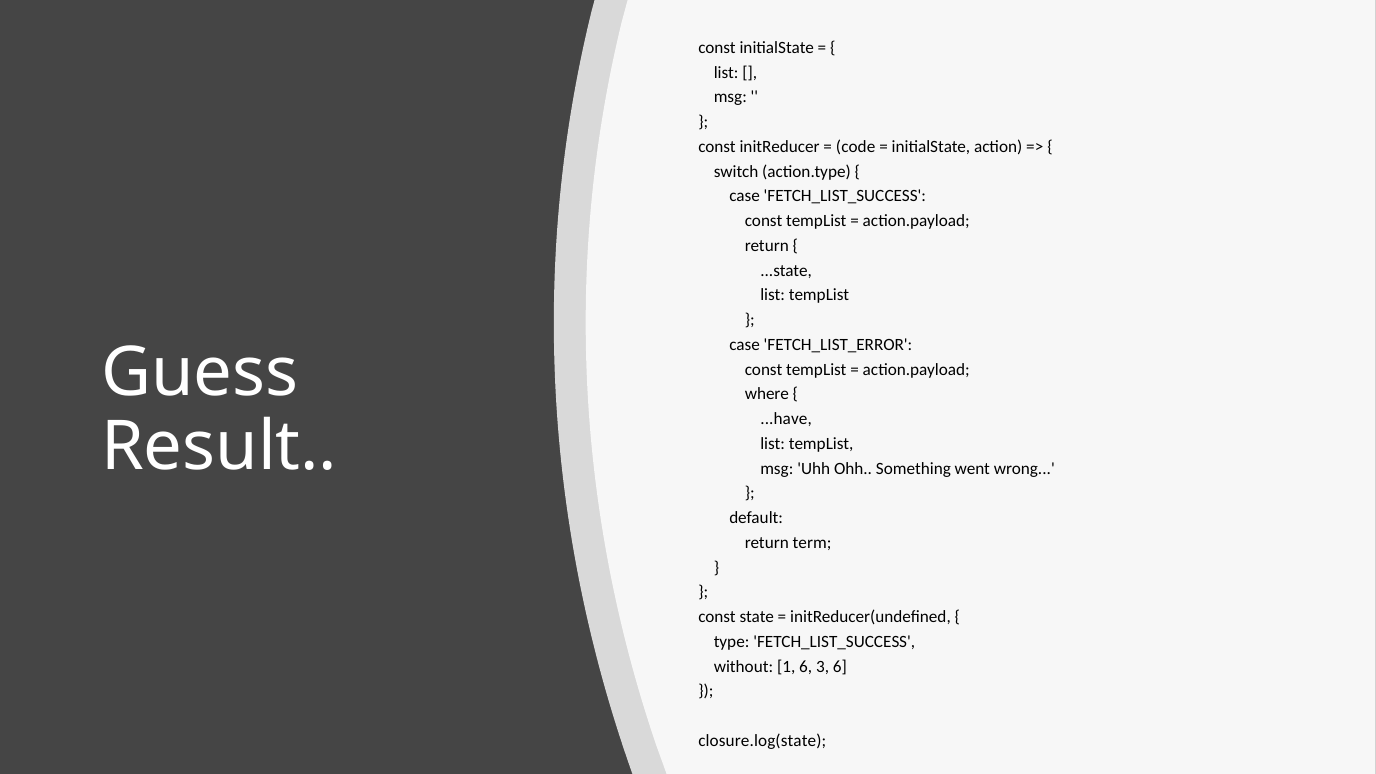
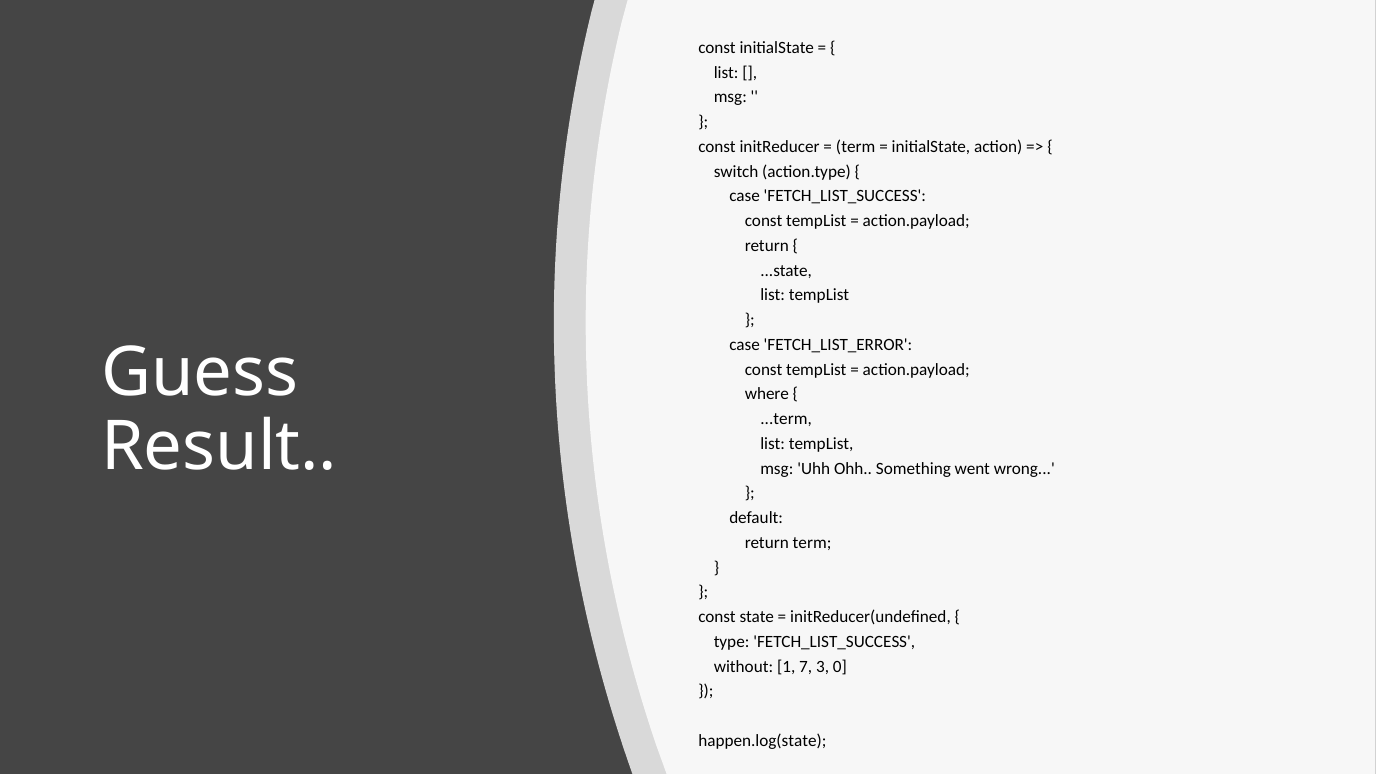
code: code -> term (856, 147)
...have: ...have -> ...term (786, 419)
1 6: 6 -> 7 (806, 666)
3 6: 6 -> 0 (840, 666)
closure.log(state: closure.log(state -> happen.log(state (762, 741)
